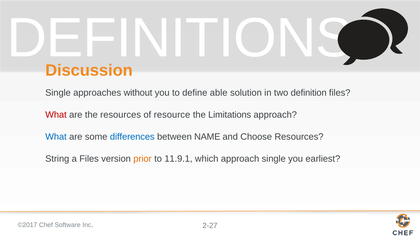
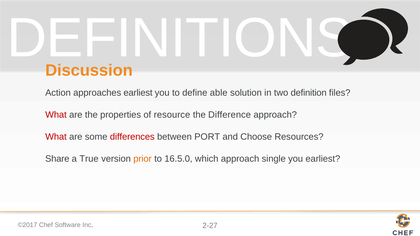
Single: Single -> Action (58, 93)
approaches without: without -> earliest (138, 93)
the resources: resources -> properties (121, 115)
Limitations: Limitations -> Difference (230, 115)
What colour: blue -> red (56, 137)
differences colour: blue -> red (132, 137)
NAME: NAME -> PORT (207, 137)
String: String -> Share (57, 159)
a Files: Files -> True (89, 159)
11.9.1: 11.9.1 -> 16.5.0 (178, 159)
